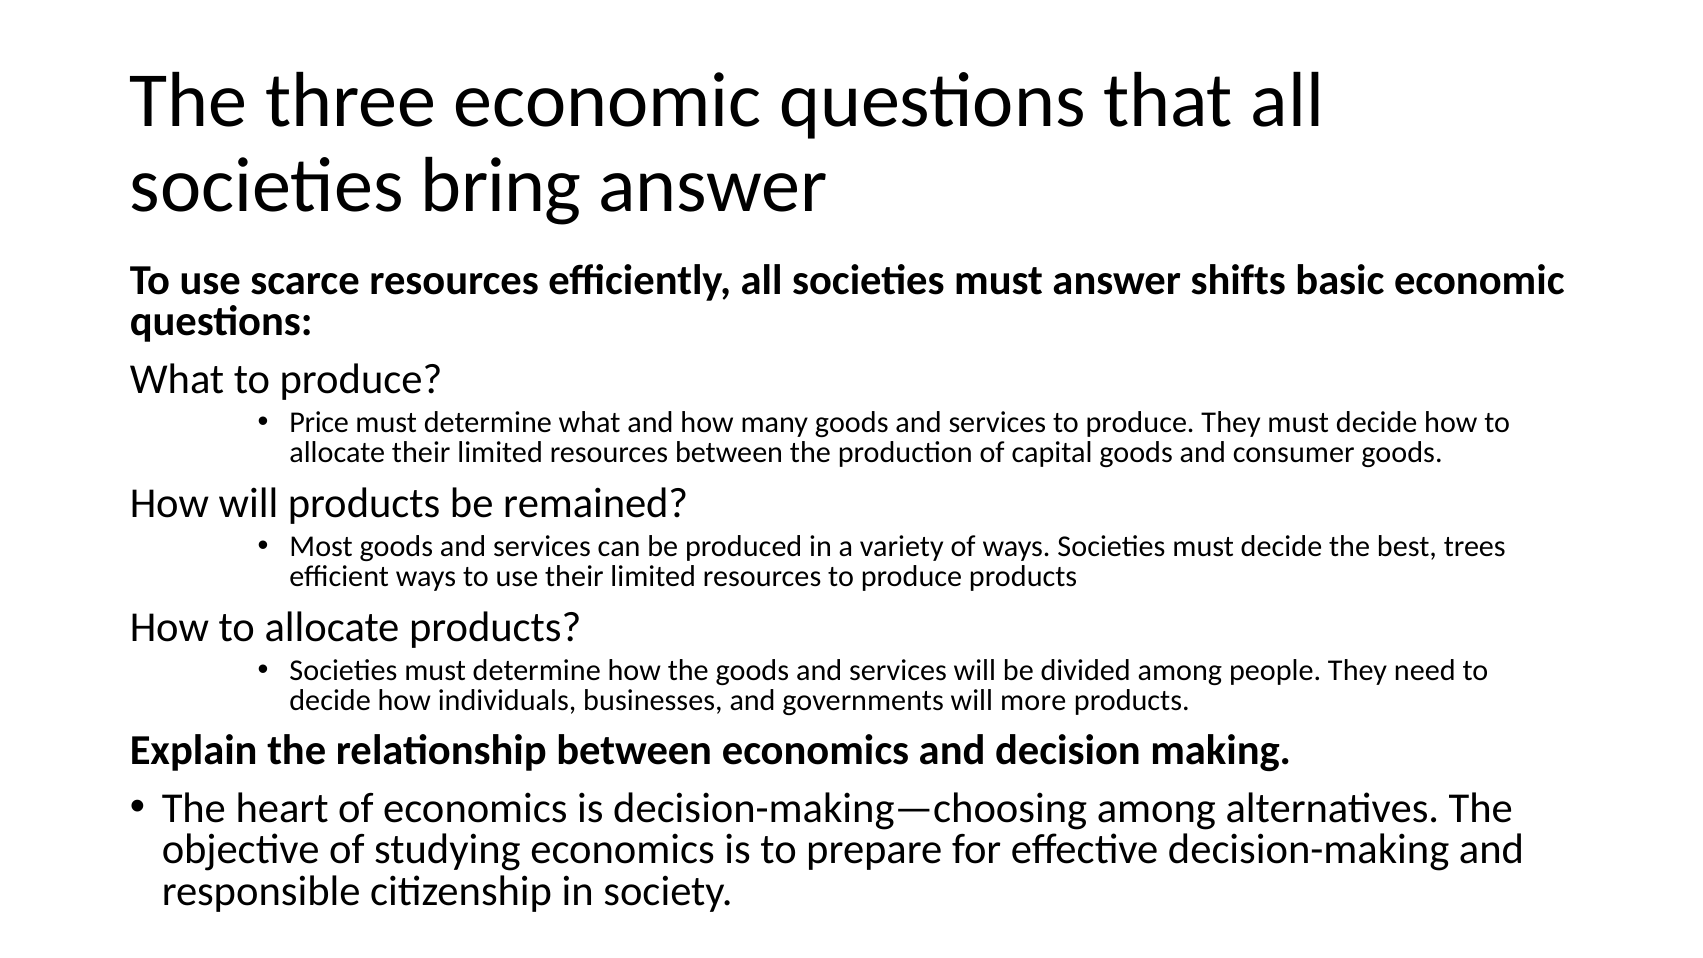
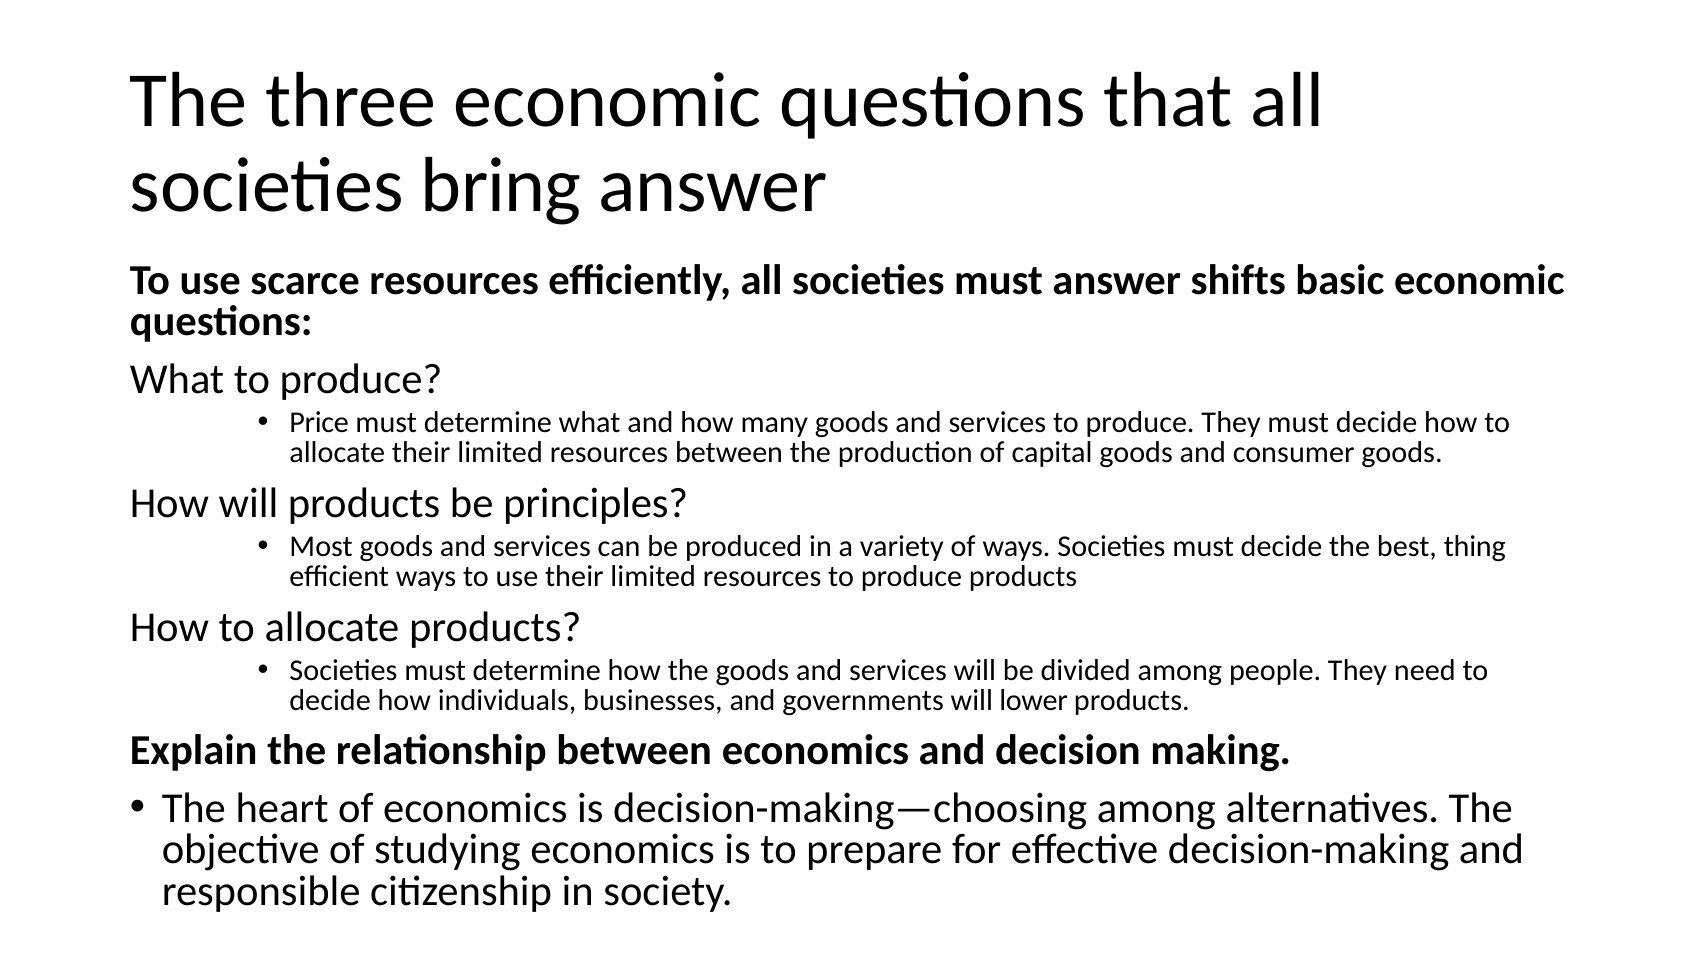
remained: remained -> principles (596, 503)
trees: trees -> thing (1475, 547)
more: more -> lower (1034, 700)
